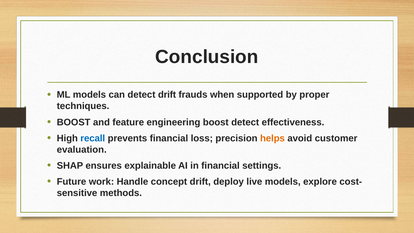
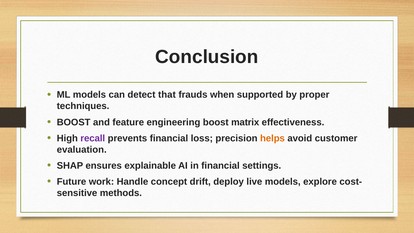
detect drift: drift -> that (167, 95)
boost detect: detect -> matrix (245, 122)
recall colour: blue -> purple (93, 138)
